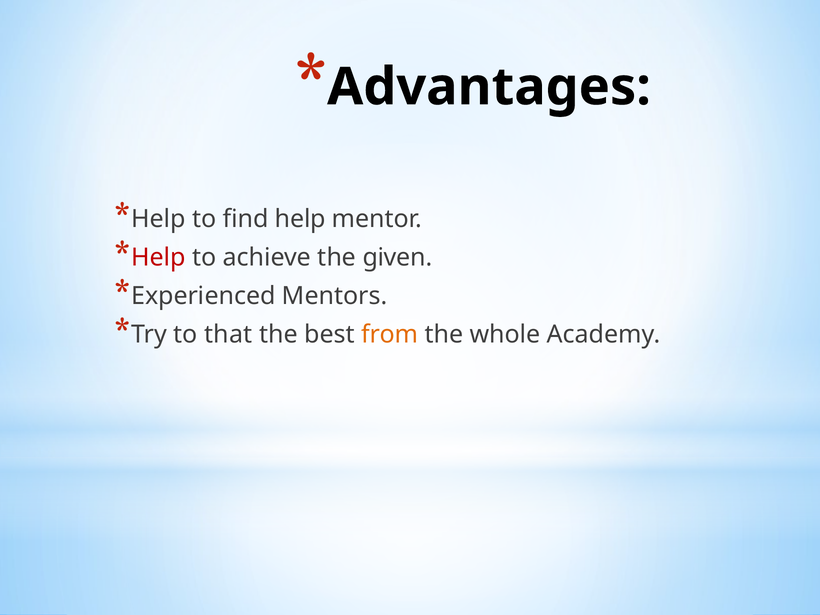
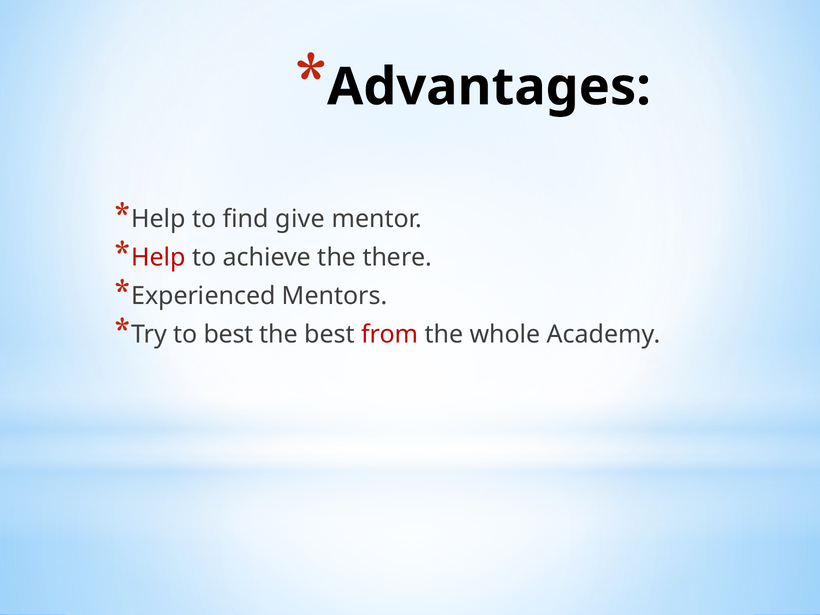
find help: help -> give (300, 219)
given: given -> there (397, 258)
to that: that -> best (228, 334)
from colour: orange -> red (390, 334)
